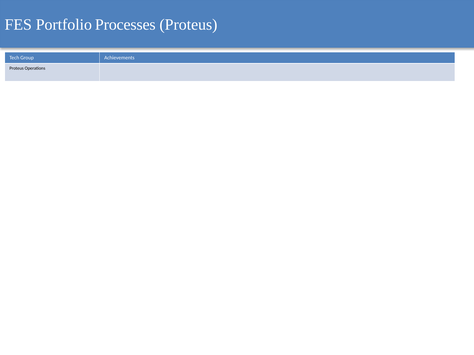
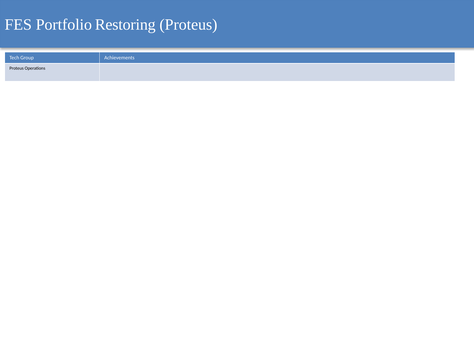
Processes: Processes -> Restoring (125, 25)
